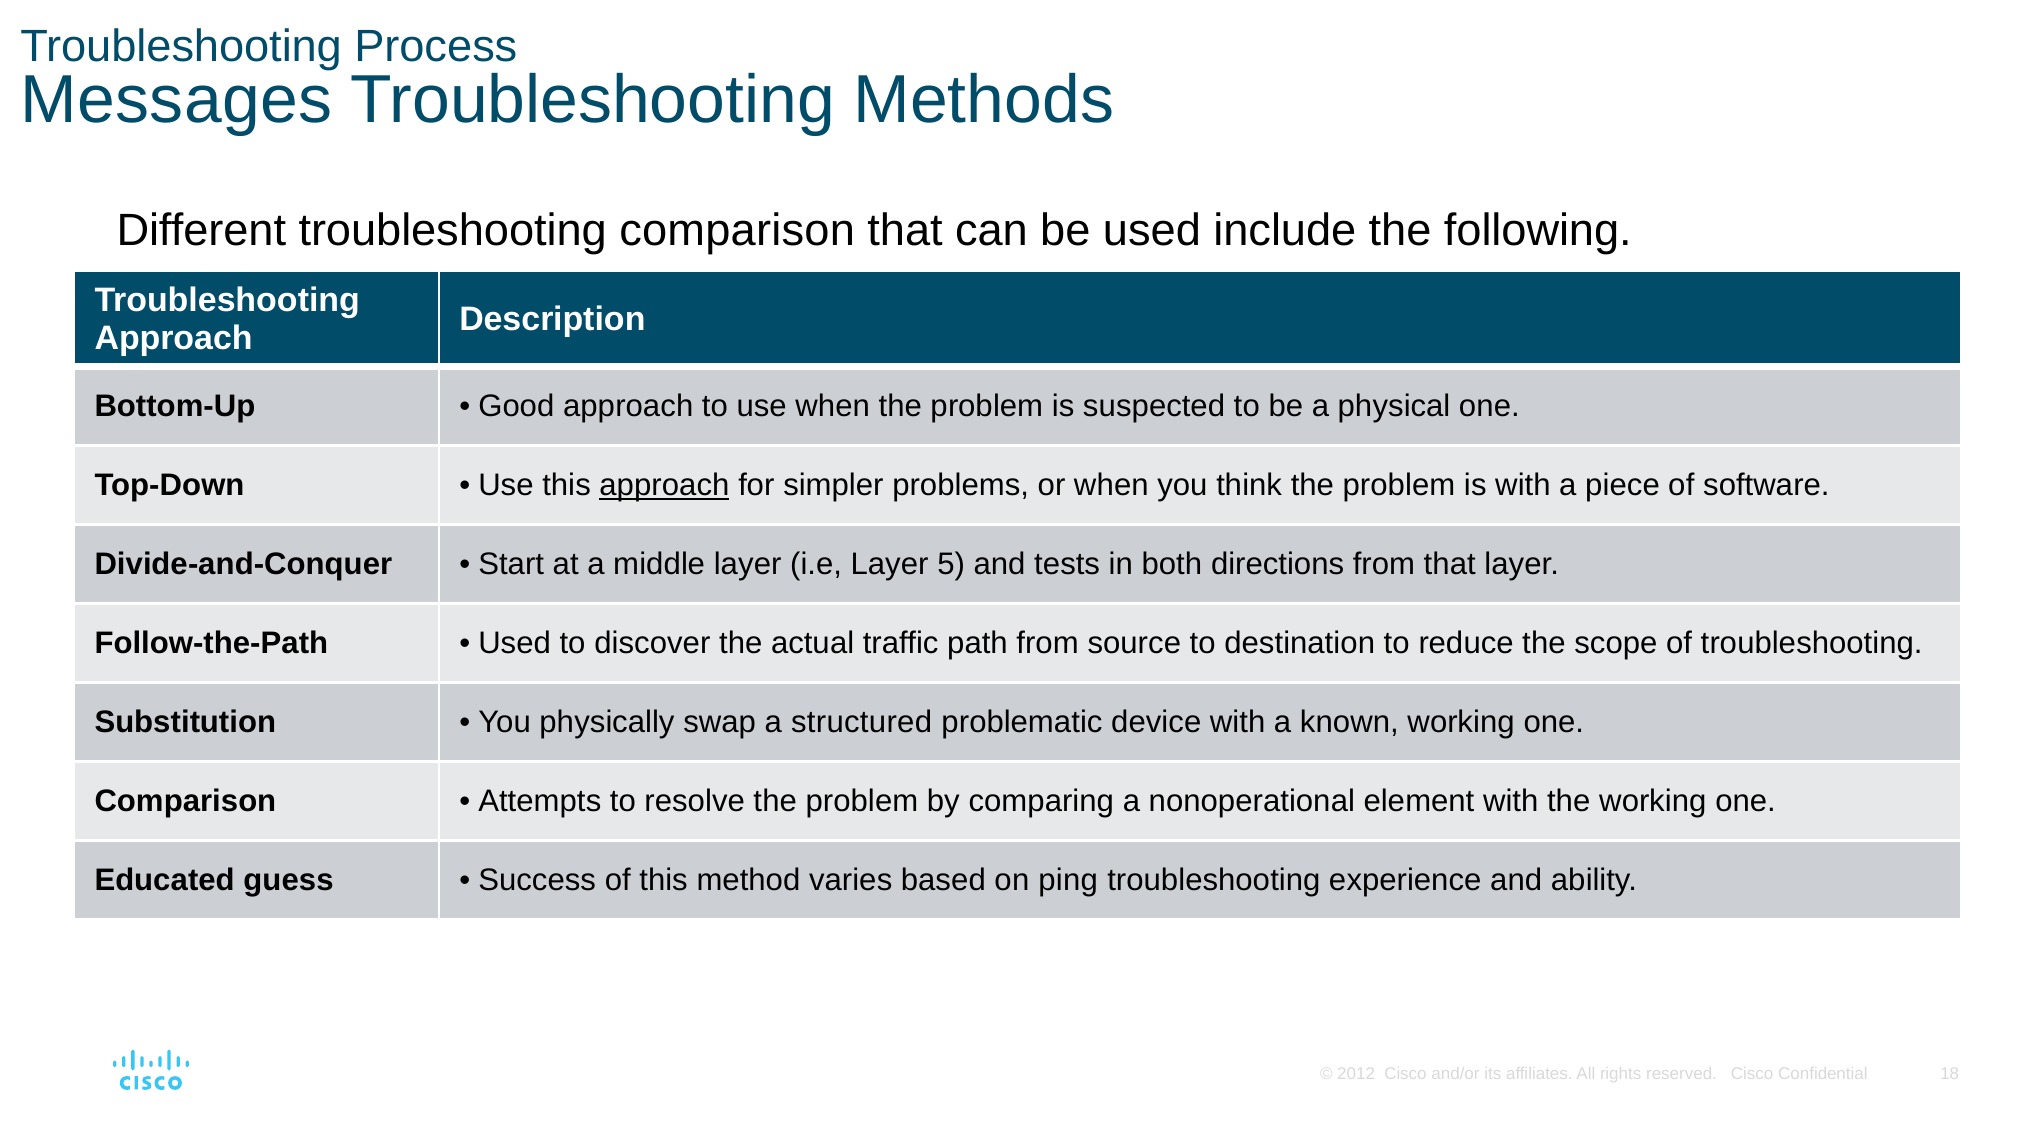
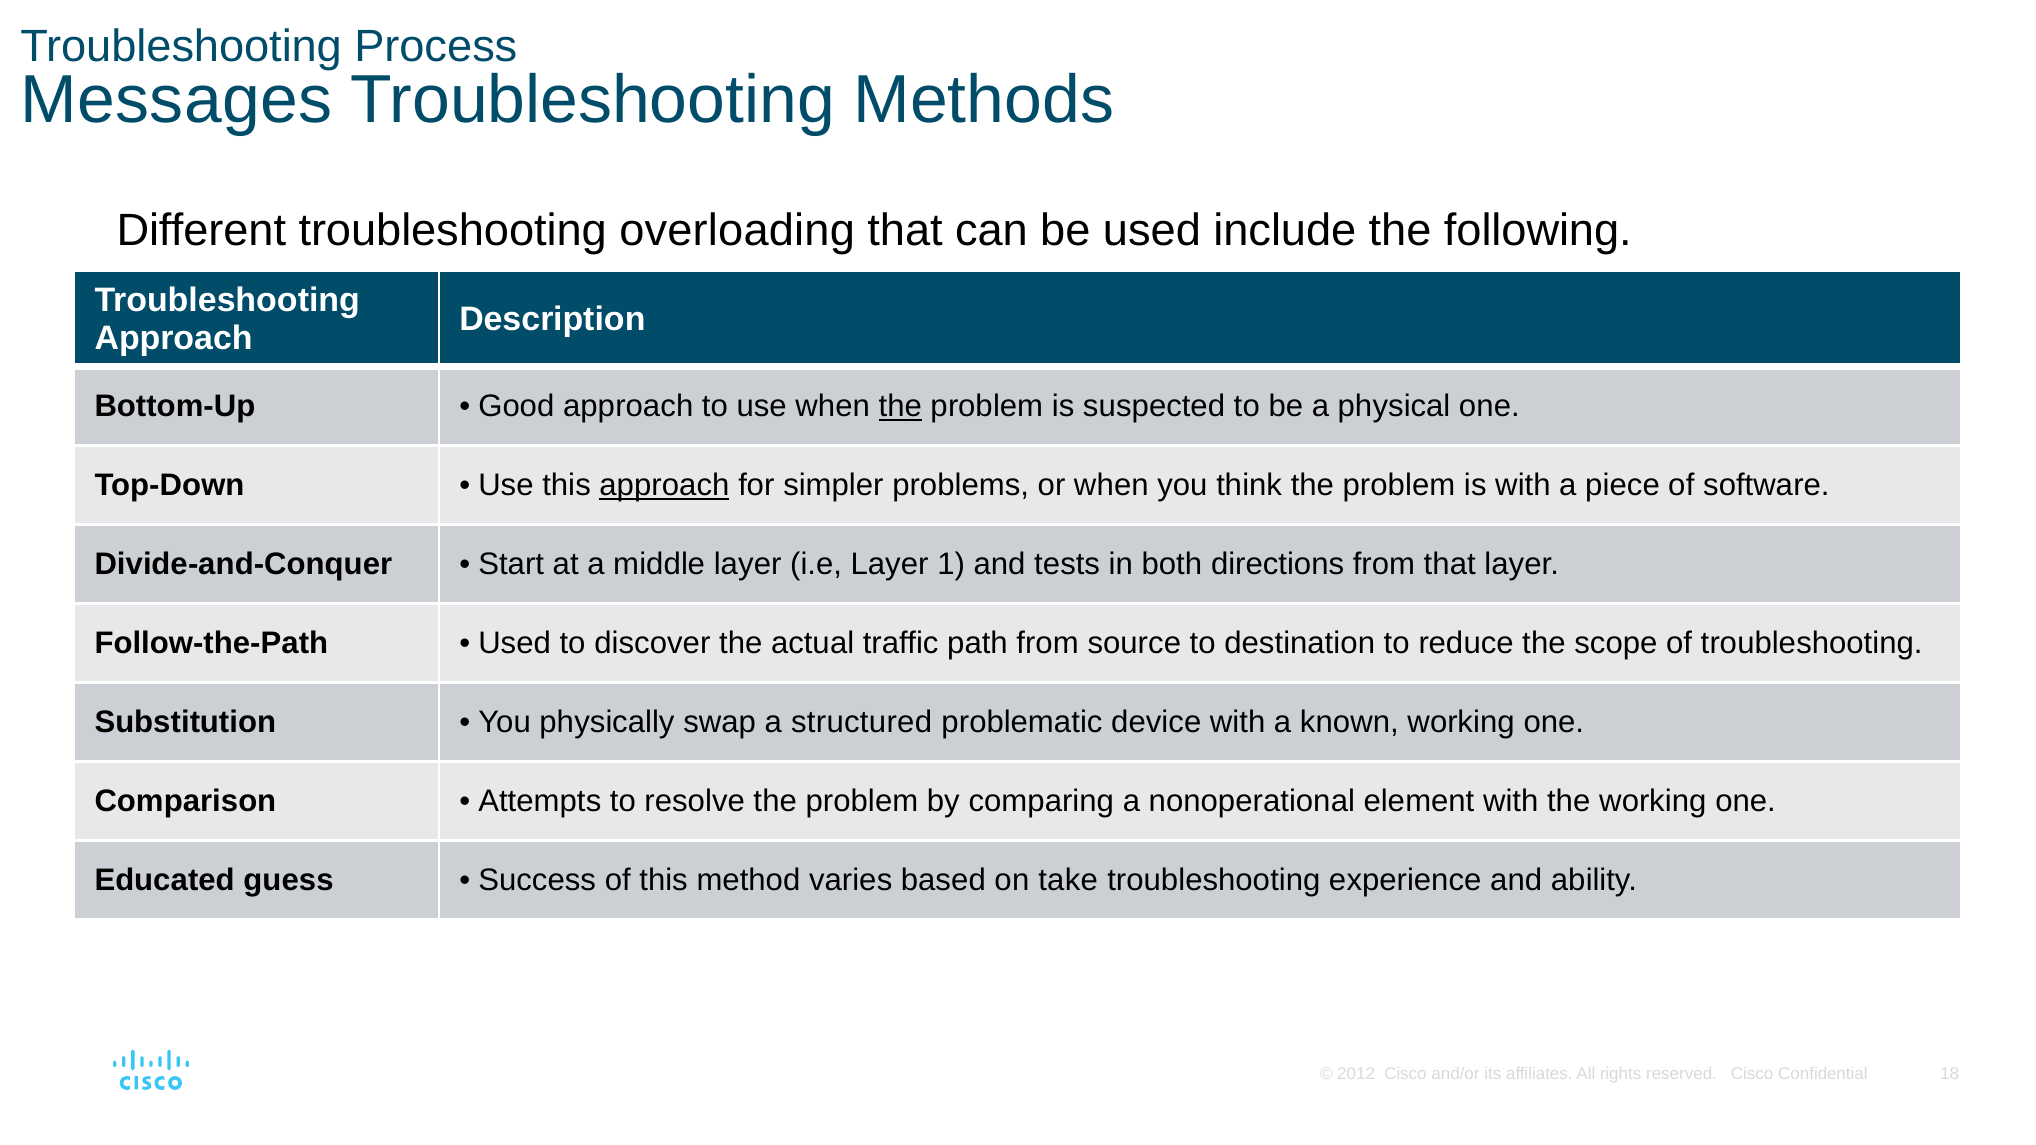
troubleshooting comparison: comparison -> overloading (737, 231)
the underline: none -> present (900, 407)
5: 5 -> 1 (951, 565)
ping: ping -> take (1068, 881)
